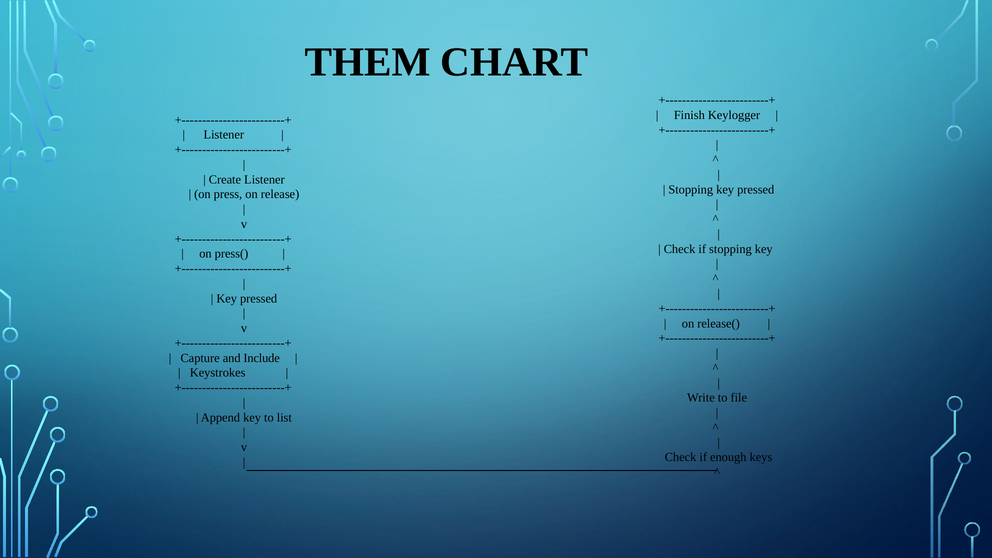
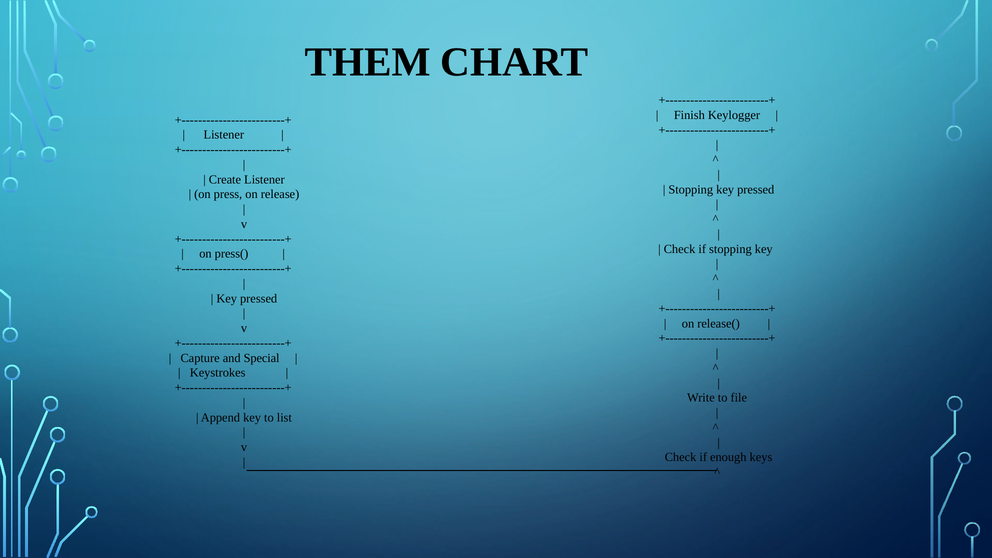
Include: Include -> Special (262, 358)
